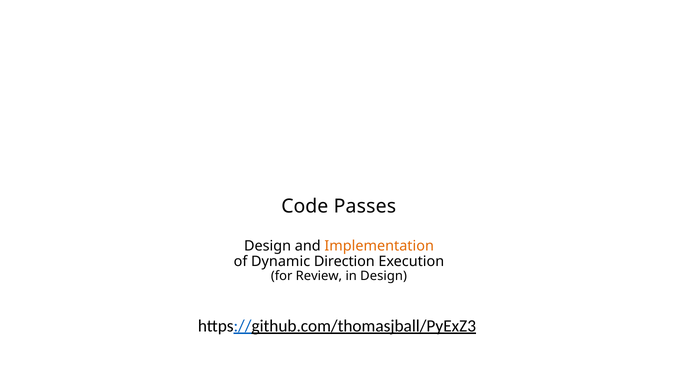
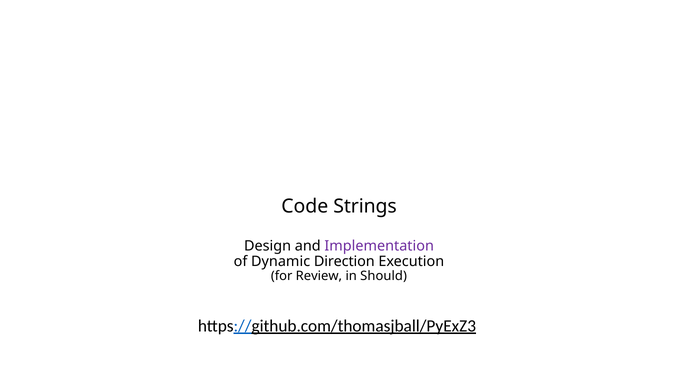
Passes: Passes -> Strings (365, 206)
Implementation colour: orange -> purple (379, 246)
in Design: Design -> Should (384, 276)
